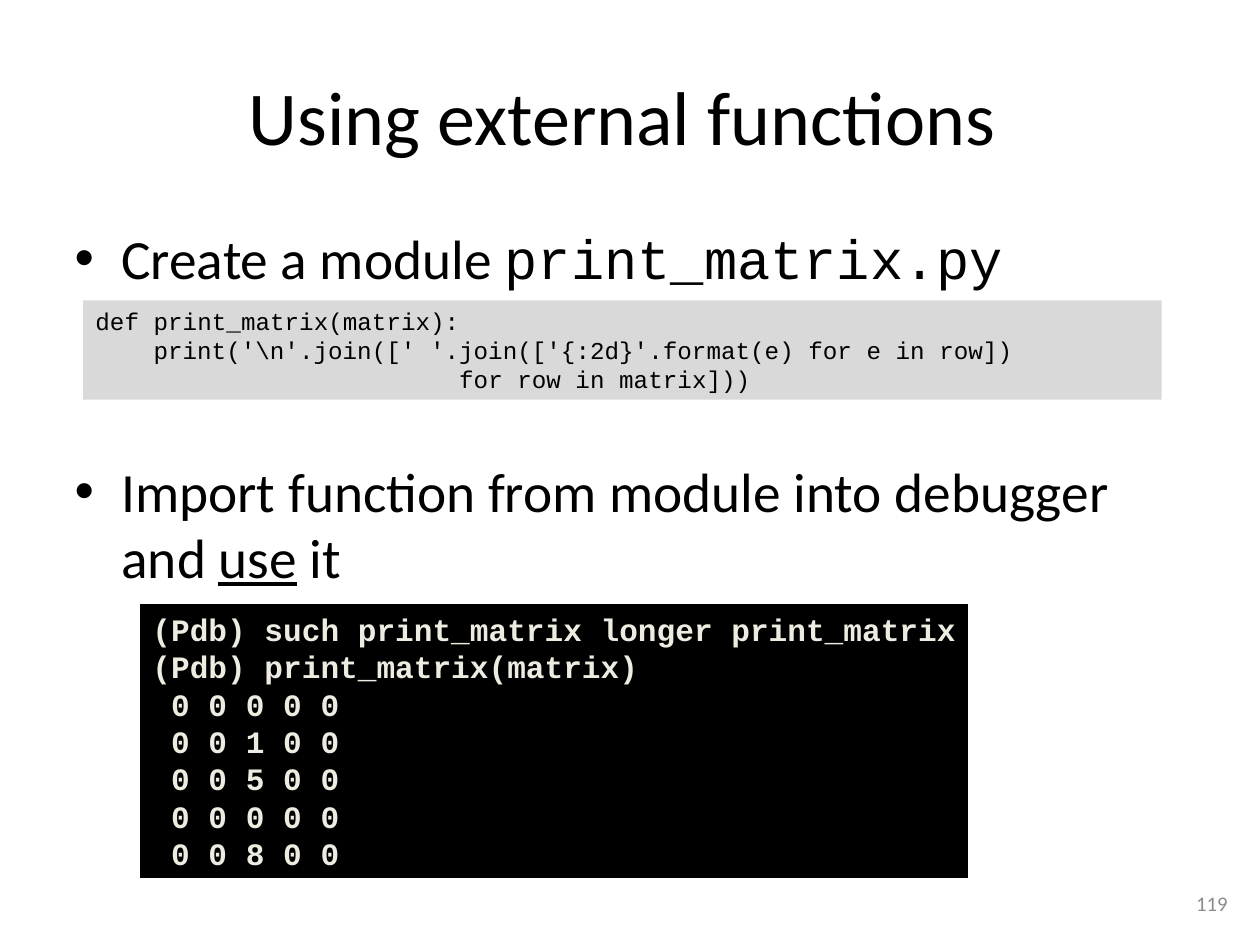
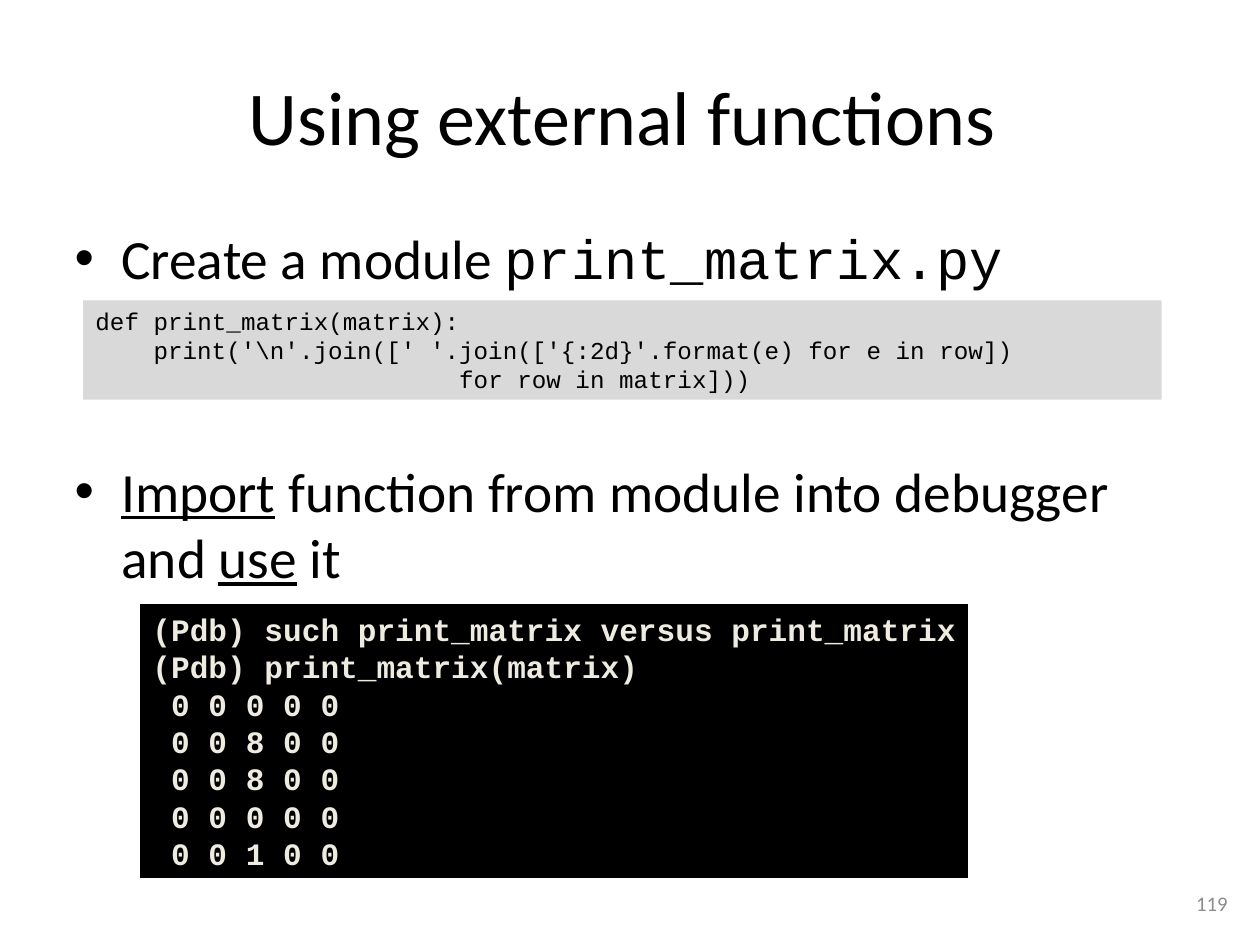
Import underline: none -> present (198, 494)
longer: longer -> versus (657, 631)
1: 1 -> 8 (255, 743)
5: 5 -> 8 (255, 780)
8: 8 -> 1 (255, 855)
